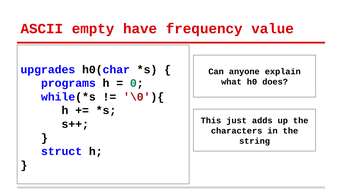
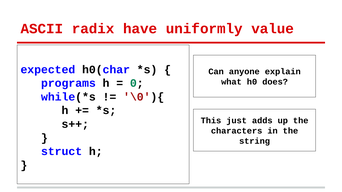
empty: empty -> radix (93, 29)
frequency: frequency -> uniformly (204, 29)
upgrades: upgrades -> expected (48, 70)
